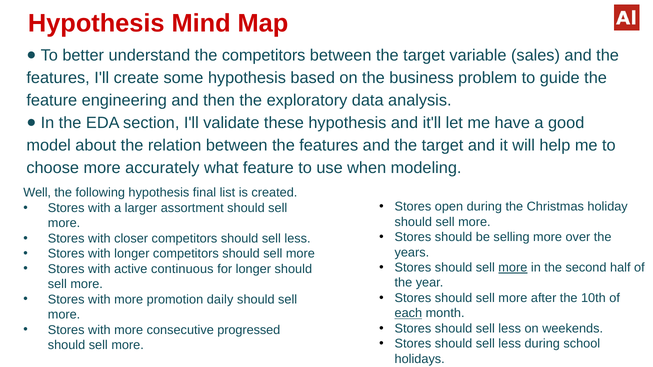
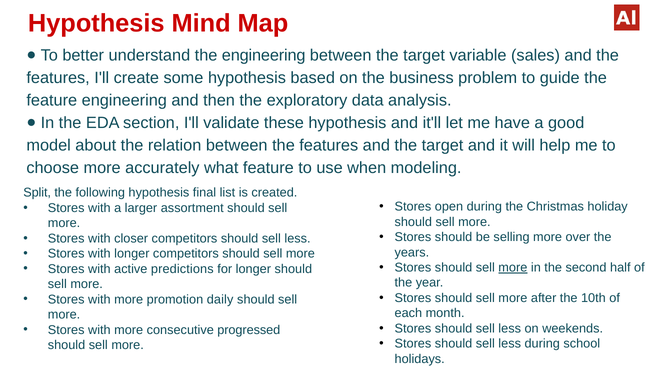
the competitors: competitors -> engineering (264, 55)
Well: Well -> Split (37, 193)
continuous: continuous -> predictions (182, 269)
each underline: present -> none (408, 314)
